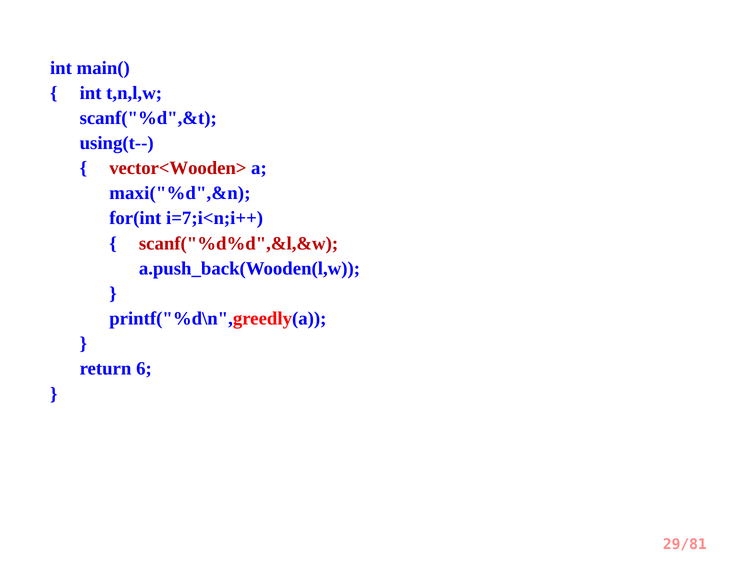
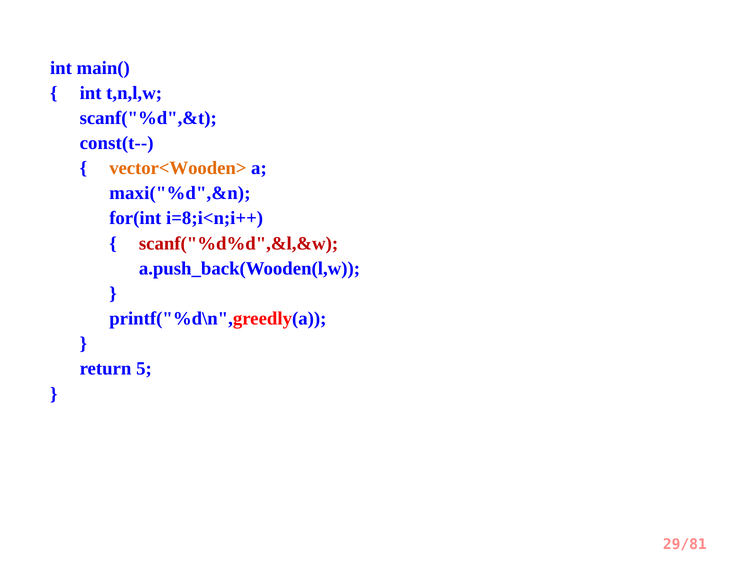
using(t--: using(t-- -> const(t-- (117, 143)
vector<Wooden> colour: red -> orange (178, 168)
i=7;i<n;i++: i=7;i<n;i++ -> i=8;i<n;i++ (215, 218)
6: 6 -> 5 (144, 369)
